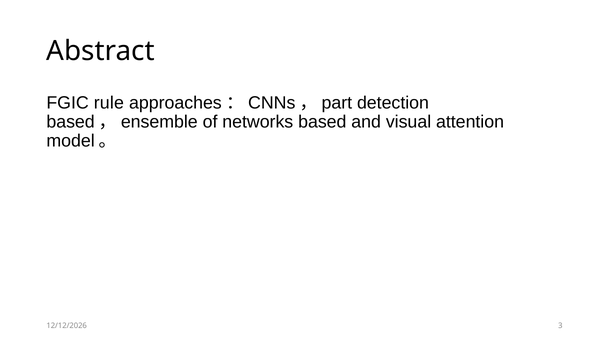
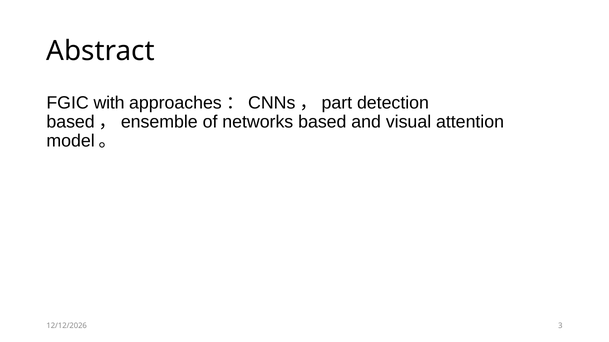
rule: rule -> with (109, 103)
